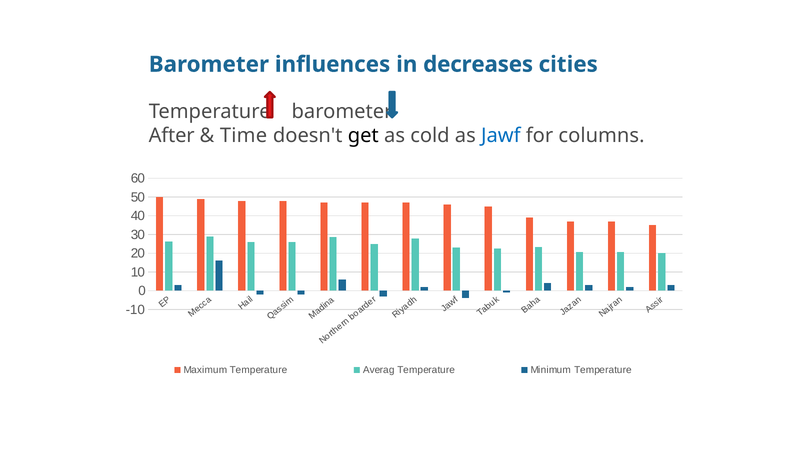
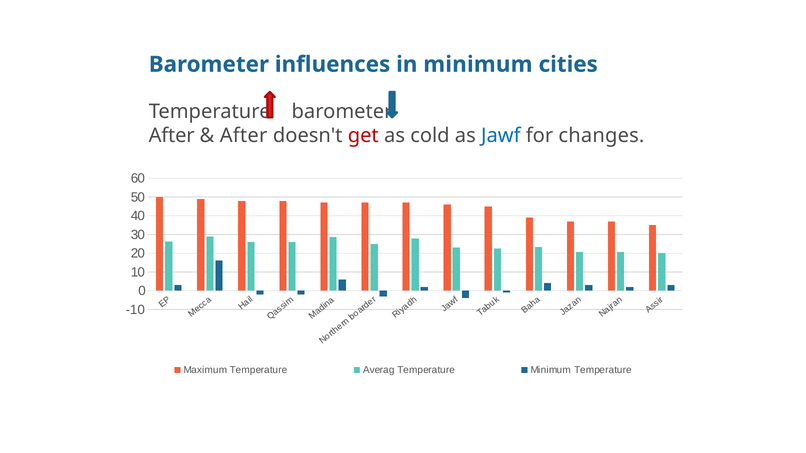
in decreases: decreases -> minimum (478, 64)
Time: Time -> After (244, 136)
get colour: black -> red (363, 136)
columns: columns -> changes (601, 136)
